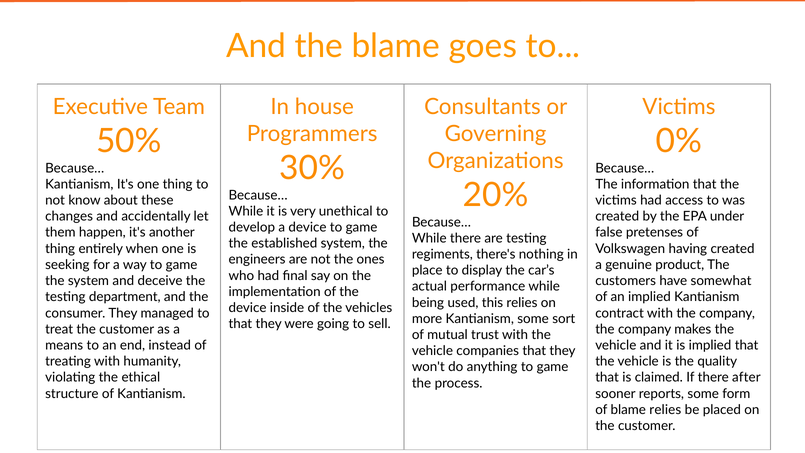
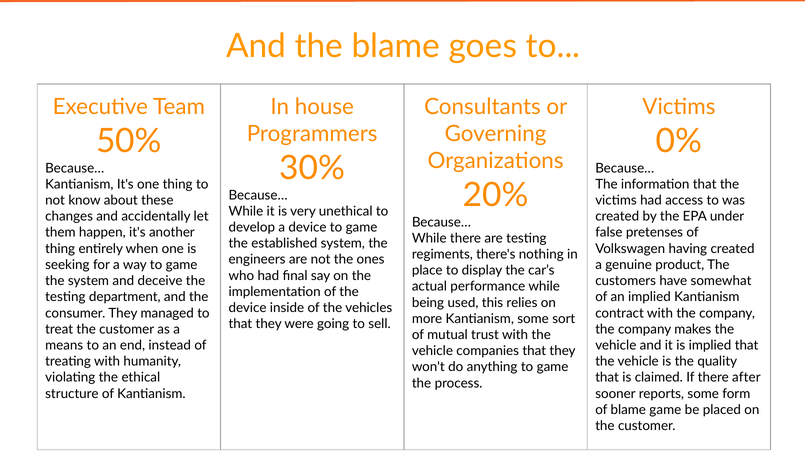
blame relies: relies -> game (665, 410)
